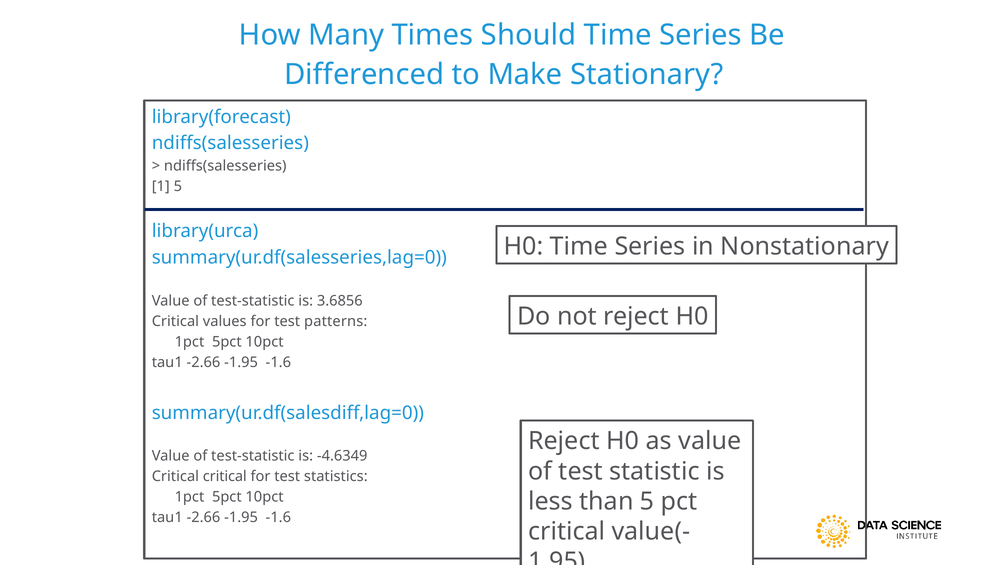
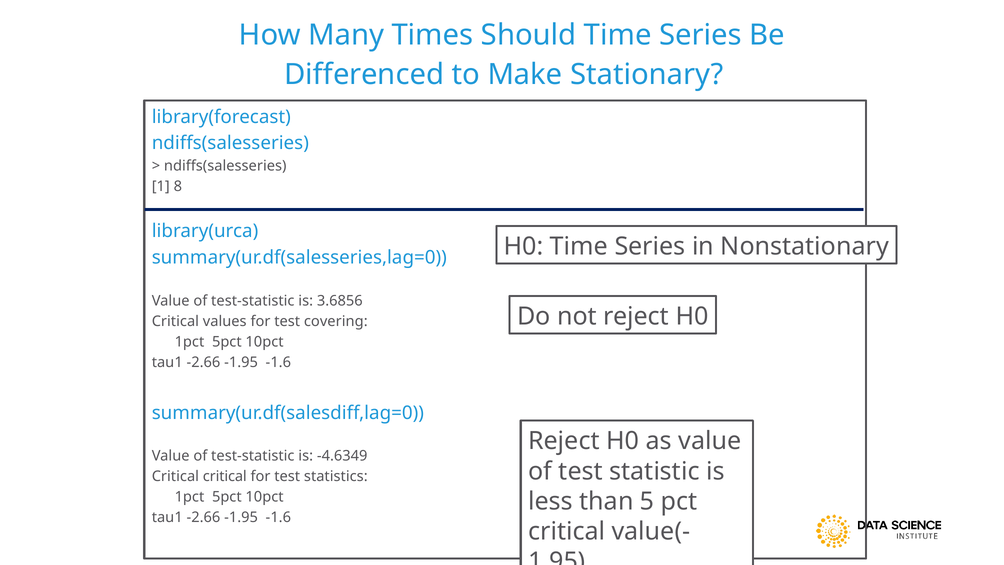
1 5: 5 -> 8 (178, 186)
patterns: patterns -> covering (336, 321)
